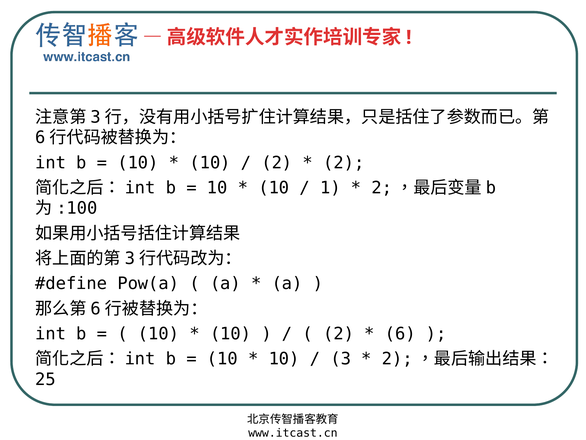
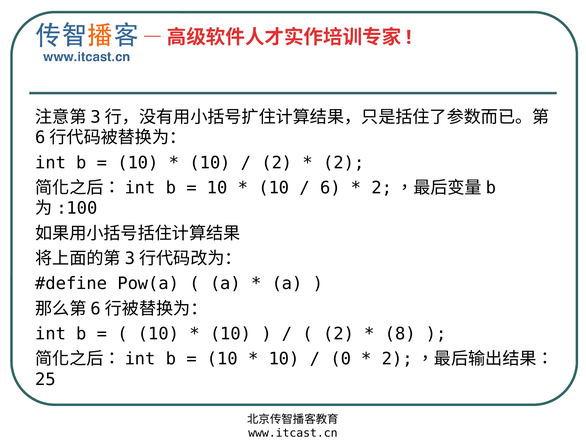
1: 1 -> 6 (330, 188)
6: 6 -> 8 (400, 334)
3: 3 -> 0 (341, 359)
